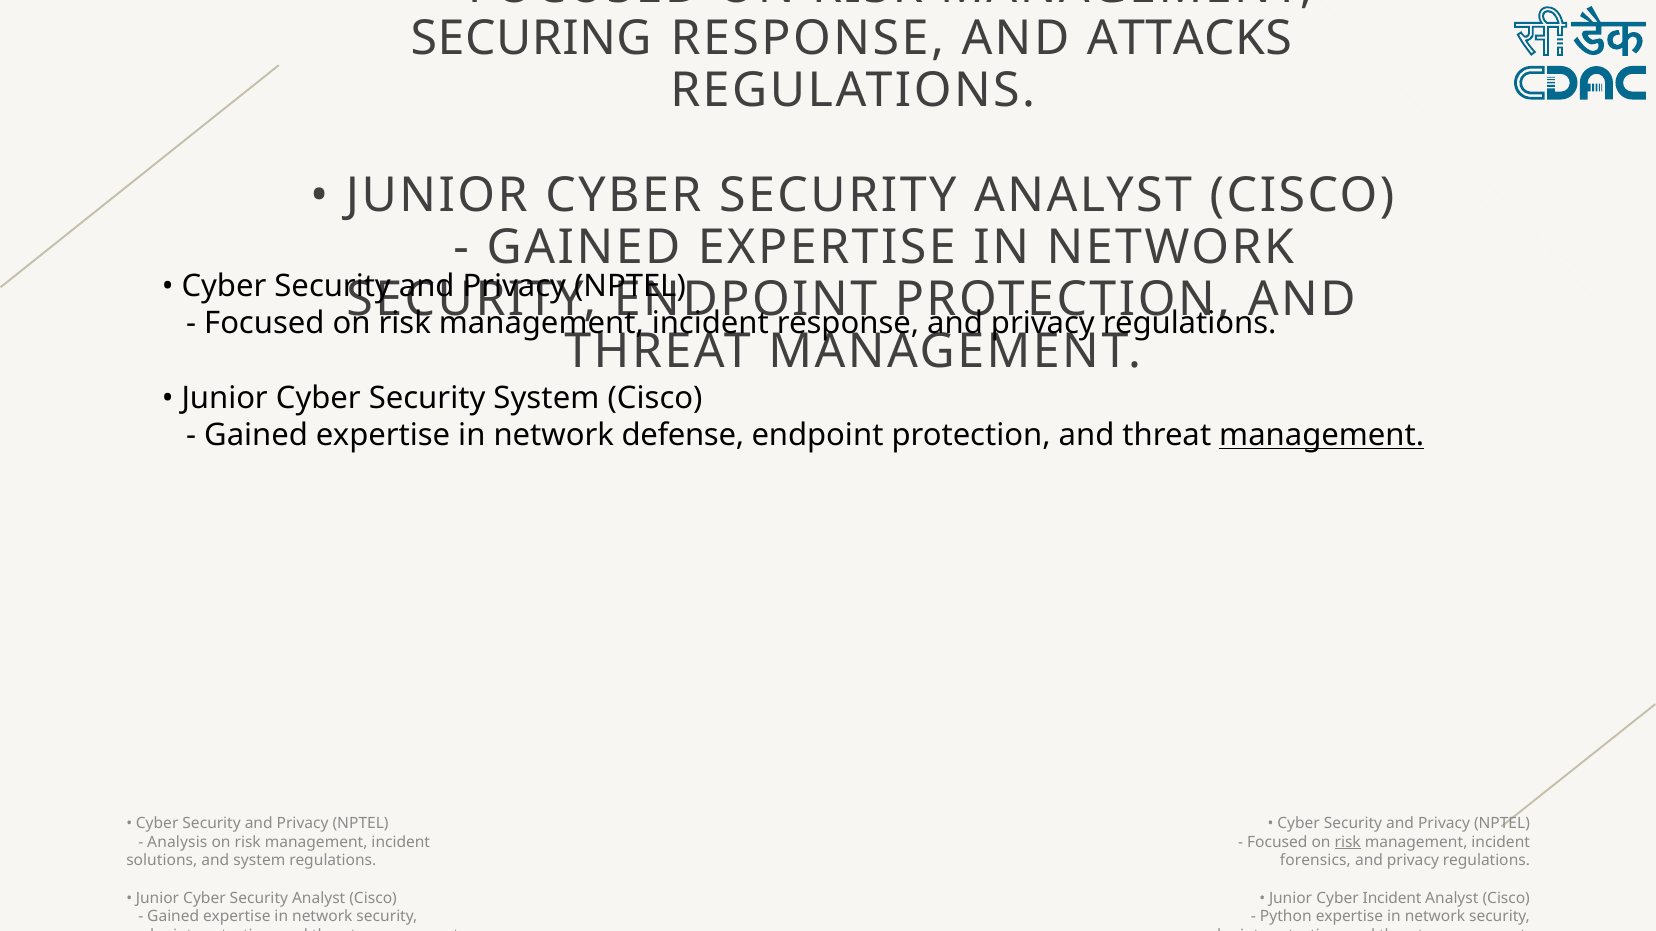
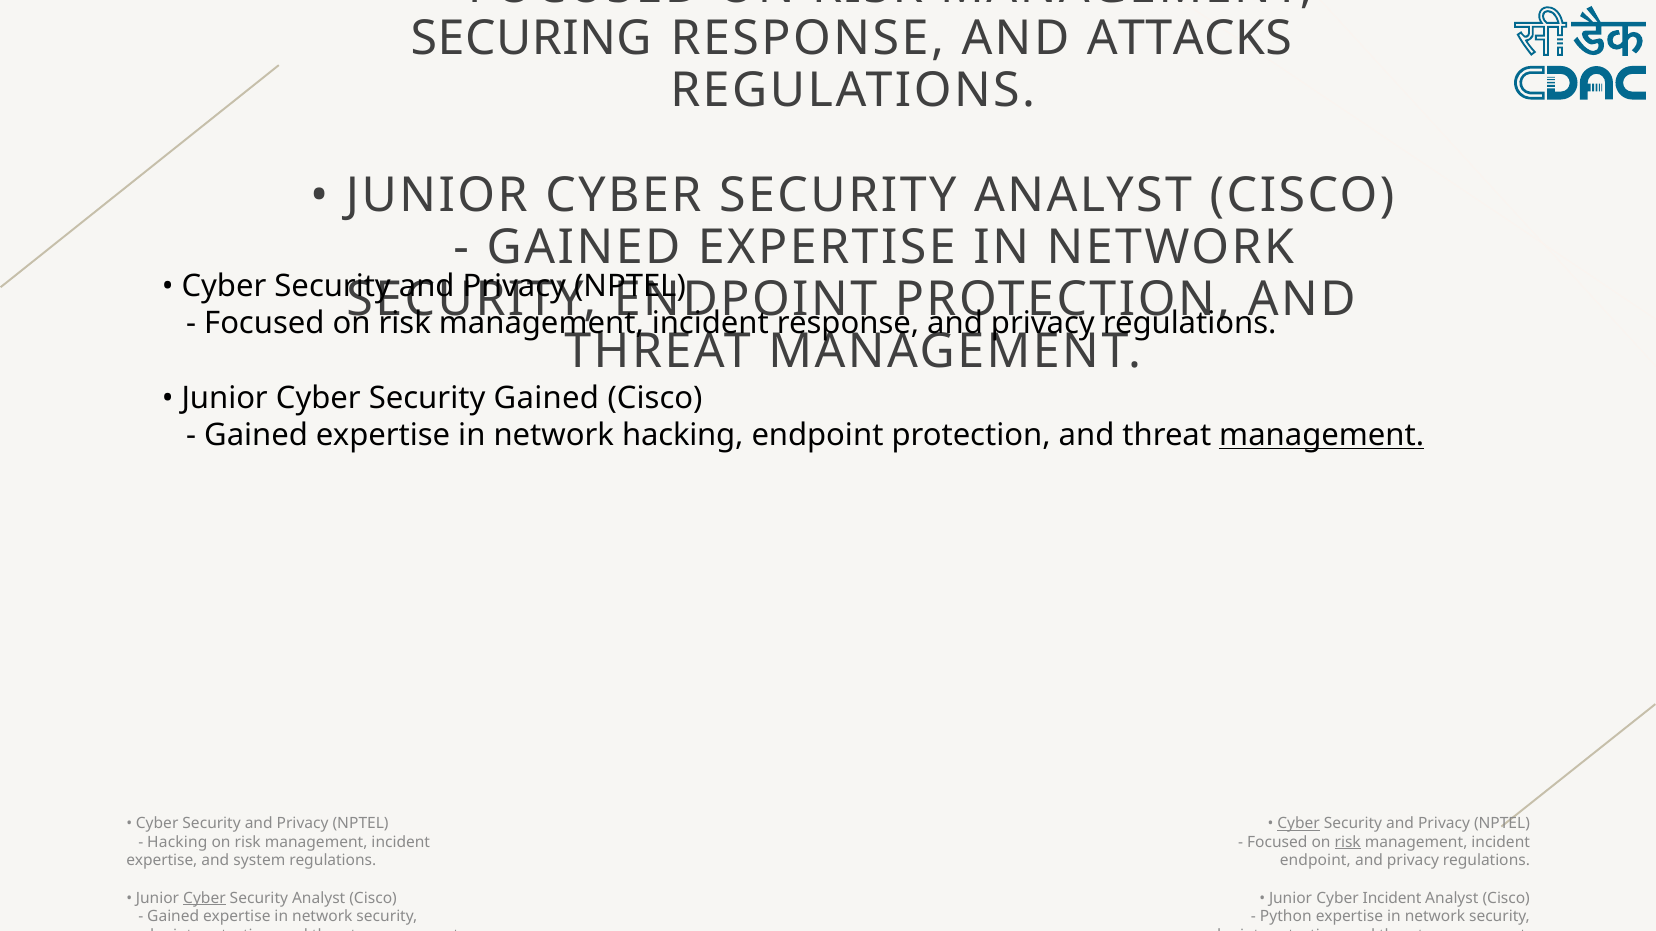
Security System: System -> Gained (546, 398)
network defense: defense -> hacking (683, 435)
Cyber underline: none -> present (1299, 824)
Analysis: Analysis -> Hacking (177, 843)
solutions: solutions -> expertise (162, 861)
forensics: forensics -> endpoint (1315, 861)
Cyber underline: none -> present (204, 899)
